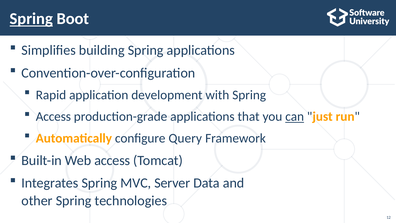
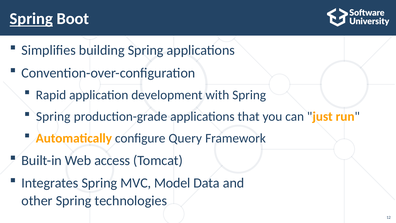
Access: Access -> Spring (53, 116)
can underline: present -> none (295, 116)
Server: Server -> Model (172, 183)
